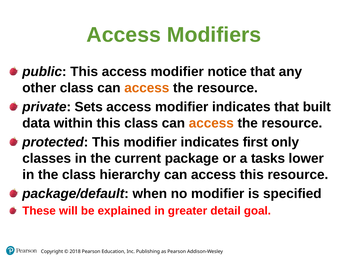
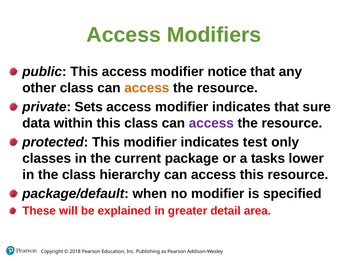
built: built -> sure (317, 107)
access colour: orange -> purple (211, 123)
first: first -> test (255, 142)
goal: goal -> area (257, 211)
